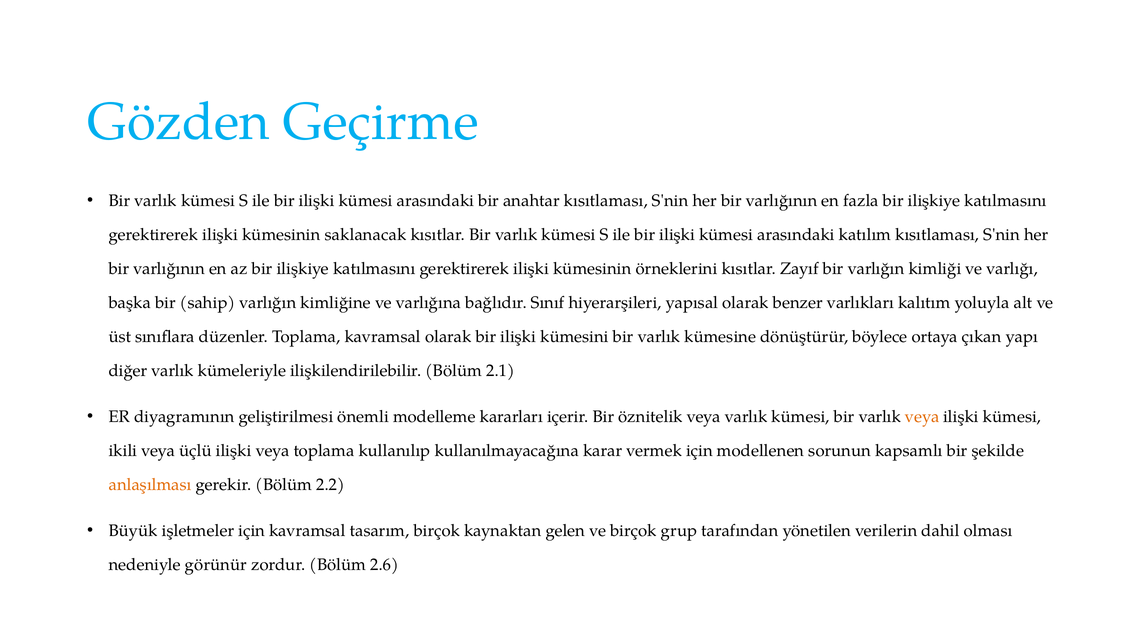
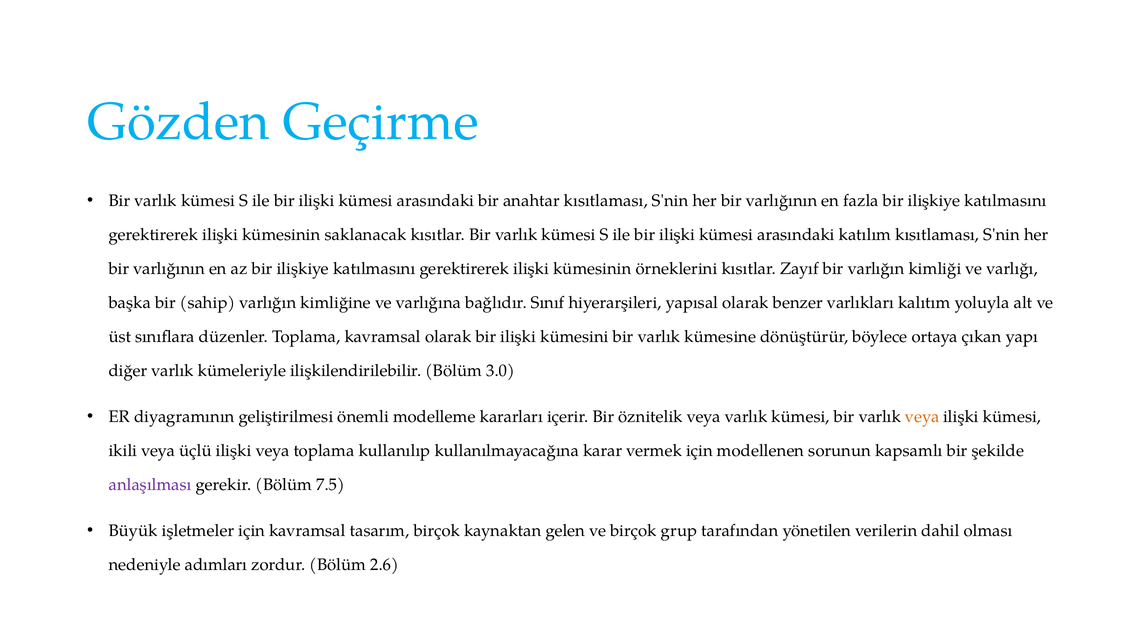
2.1: 2.1 -> 3.0 (500, 371)
anlaşılması colour: orange -> purple (150, 485)
2.2: 2.2 -> 7.5 (331, 485)
görünür: görünür -> adımları (216, 565)
